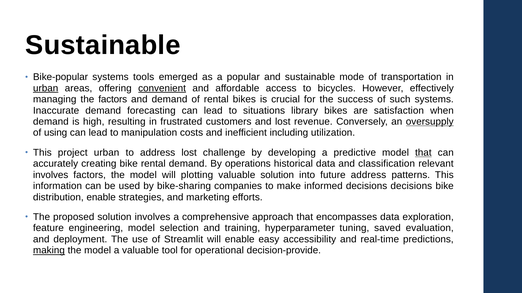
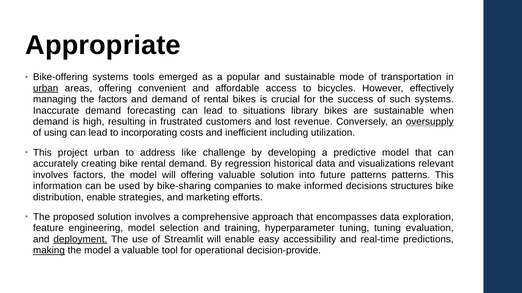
Sustainable: Sustainable -> Appropriate (103, 45)
Bike-popular: Bike-popular -> Bike-offering (61, 77)
convenient underline: present -> none (162, 88)
are satisfaction: satisfaction -> sustainable (399, 111)
manipulation: manipulation -> incorporating (149, 133)
address lost: lost -> like (189, 153)
that underline: present -> none (423, 153)
operations: operations -> regression (248, 164)
classification: classification -> visualizations (387, 164)
will plotting: plotting -> offering (197, 175)
future address: address -> patterns (368, 175)
decisions decisions: decisions -> structures (411, 186)
tuning saved: saved -> tuning (388, 229)
deployment underline: none -> present (80, 240)
